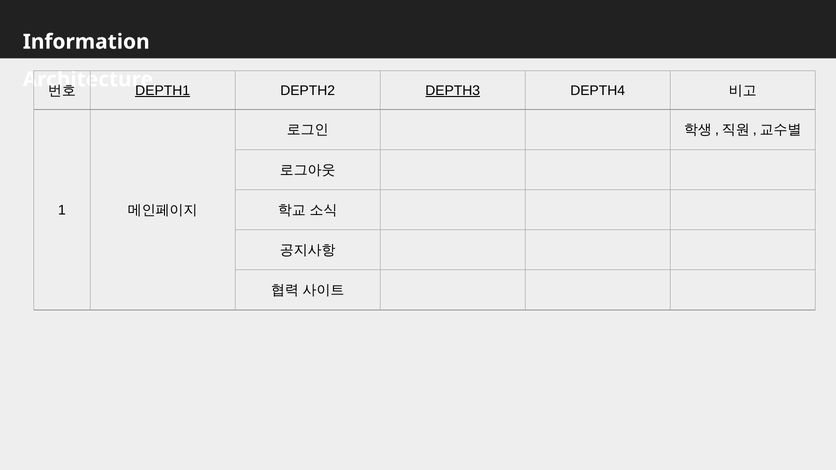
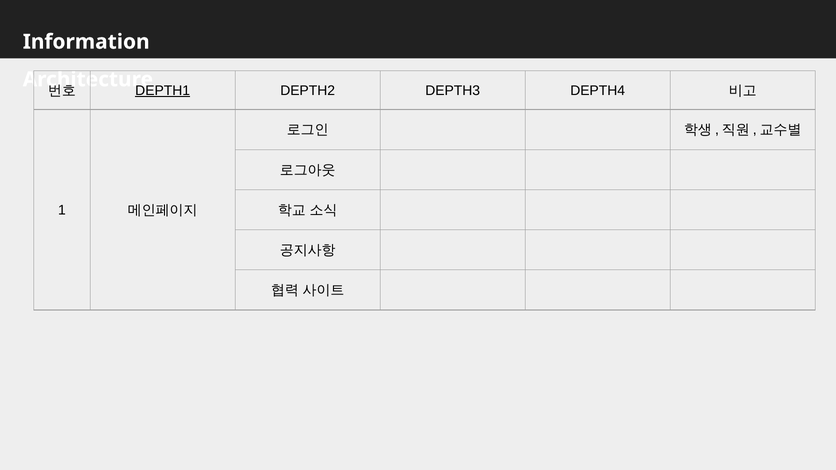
DEPTH3 underline: present -> none (453, 91)
